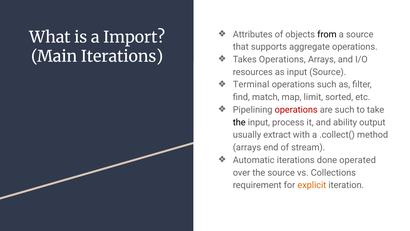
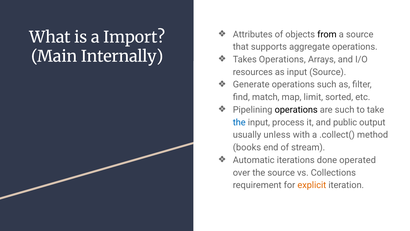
Main Iterations: Iterations -> Internally (122, 56)
Terminal: Terminal -> Generate (251, 85)
operations colour: red -> black (296, 110)
the colour: black -> blue (239, 122)
ability: ability -> public (345, 122)
extract: extract -> unless (277, 135)
arrays: arrays -> books (247, 147)
